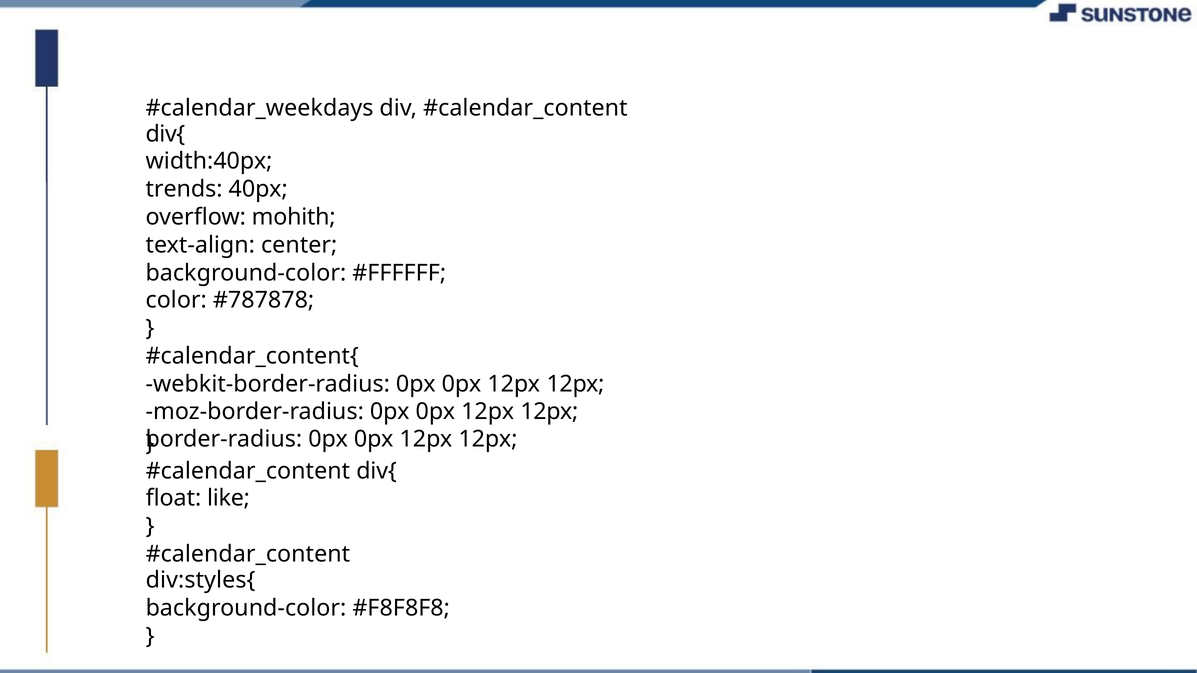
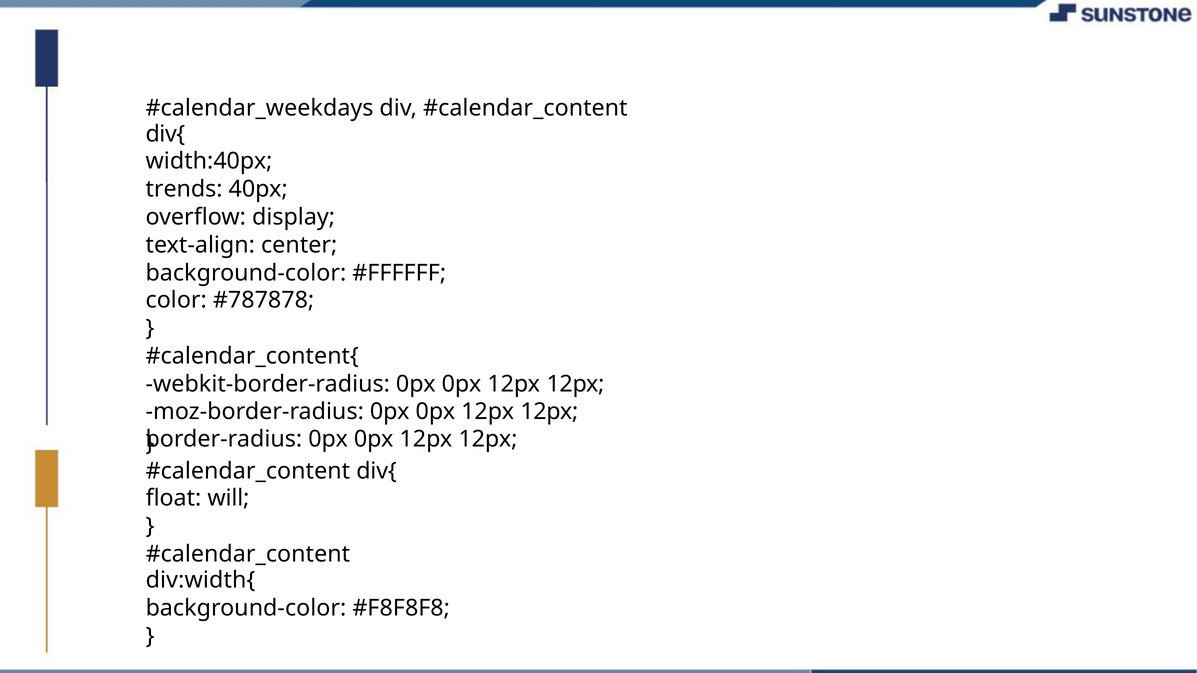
mohith: mohith -> display (294, 217)
like: like -> will (228, 498)
div:styles{: div:styles{ -> div:width{ (201, 580)
